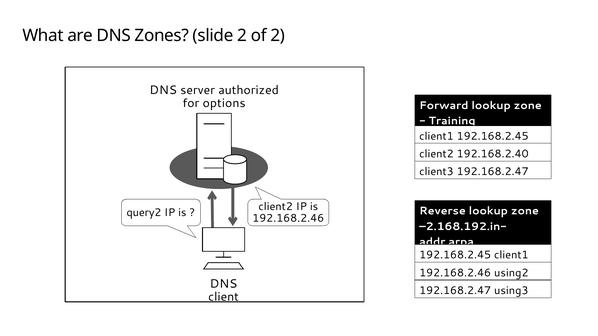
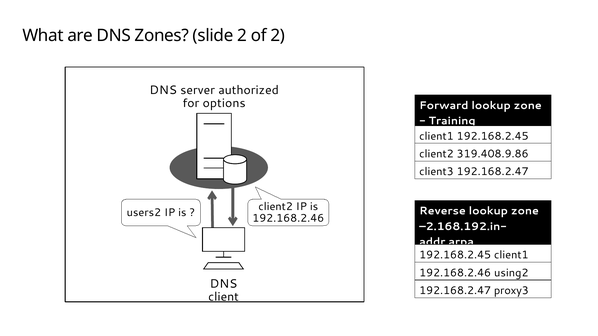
192.168.2.40: 192.168.2.40 -> 319.408.9.86 (493, 154)
query2: query2 -> users2 (144, 213)
using3: using3 -> proxy3 (511, 291)
